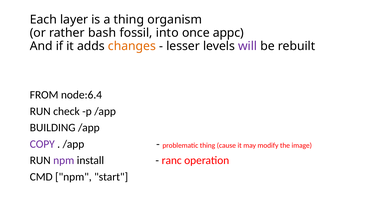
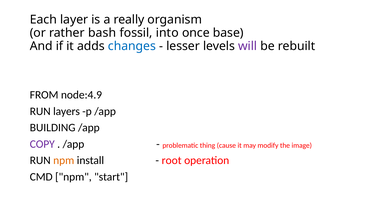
a thing: thing -> really (129, 20)
appc: appc -> base (228, 33)
changes colour: orange -> blue (132, 46)
node:6.4: node:6.4 -> node:4.9 (81, 95)
check: check -> layers (67, 111)
npm colour: purple -> orange (64, 160)
ranc: ranc -> root (172, 160)
